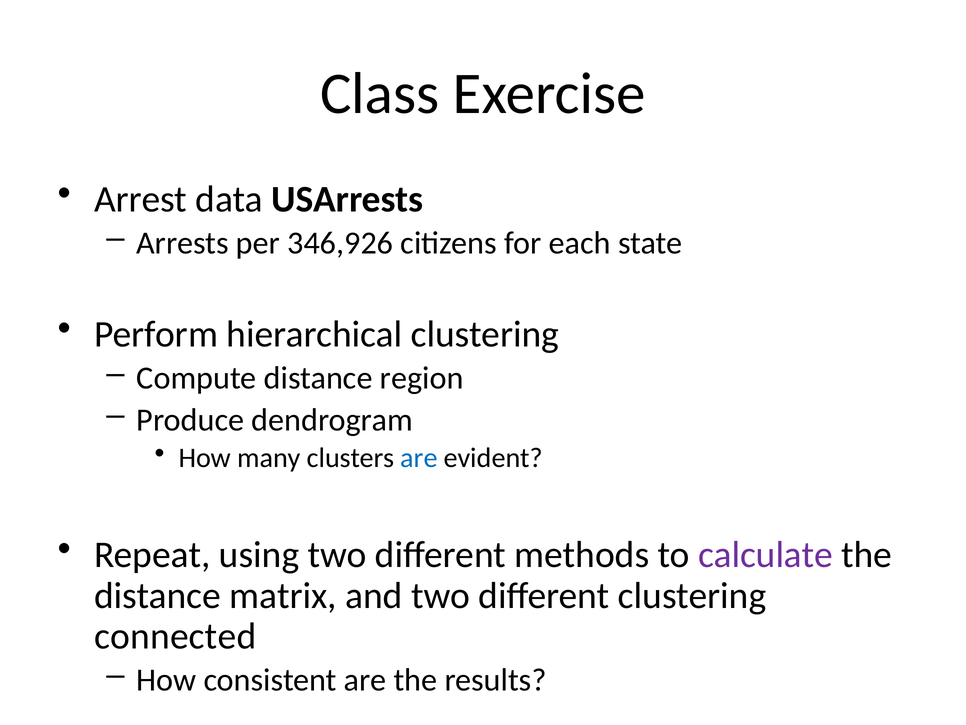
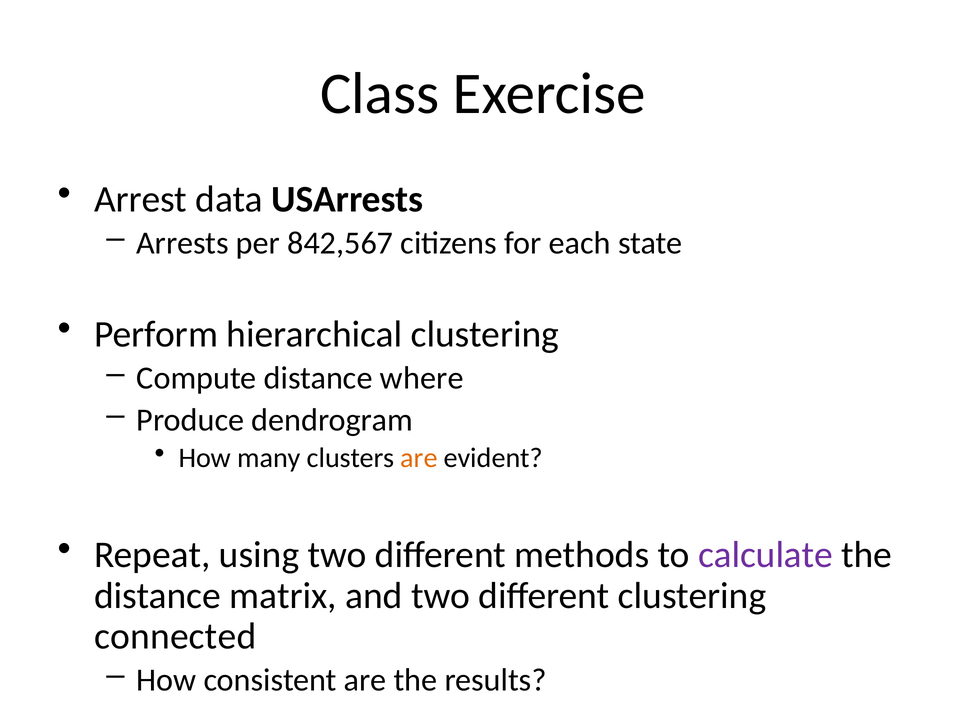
346,926: 346,926 -> 842,567 (340, 243)
region: region -> where (422, 378)
are colour: blue -> orange (419, 457)
